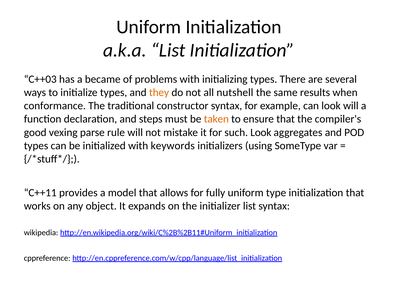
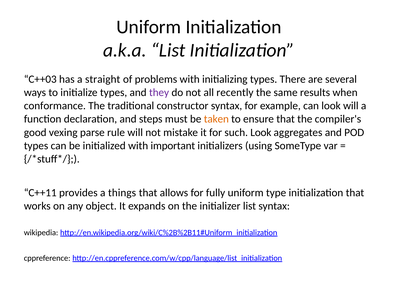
became: became -> straight (103, 79)
they colour: orange -> purple (159, 92)
nutshell: nutshell -> recently (235, 92)
keywords: keywords -> important (173, 145)
model: model -> things (122, 192)
